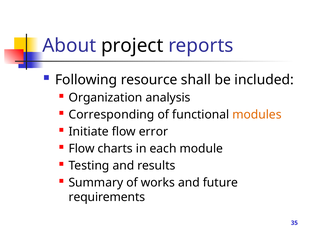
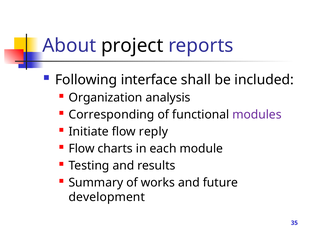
resource: resource -> interface (149, 79)
modules colour: orange -> purple (257, 114)
error: error -> reply (153, 131)
requirements: requirements -> development (107, 197)
